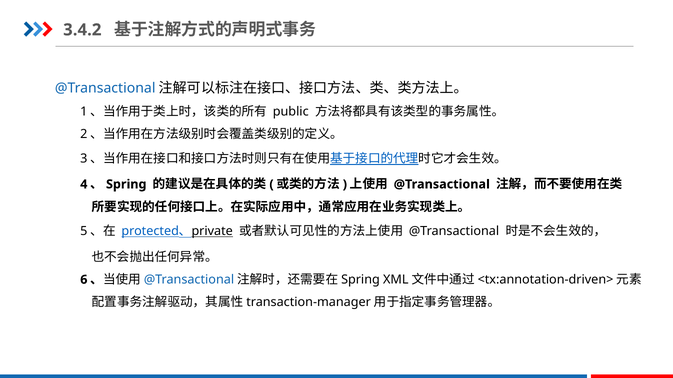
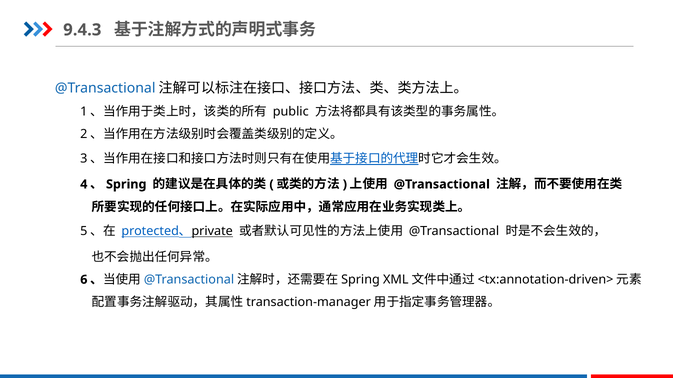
3.4.2: 3.4.2 -> 9.4.3 (82, 30)
